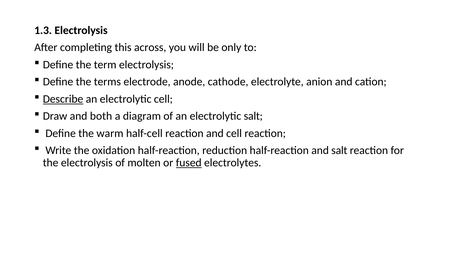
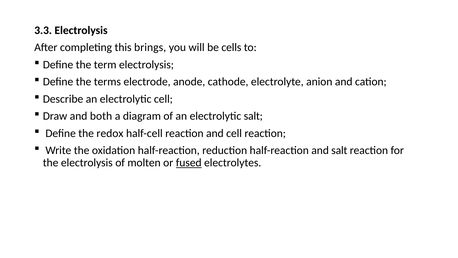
1.3: 1.3 -> 3.3 (43, 30)
across: across -> brings (150, 47)
only: only -> cells (231, 47)
Describe underline: present -> none (63, 99)
warm: warm -> redox (110, 133)
